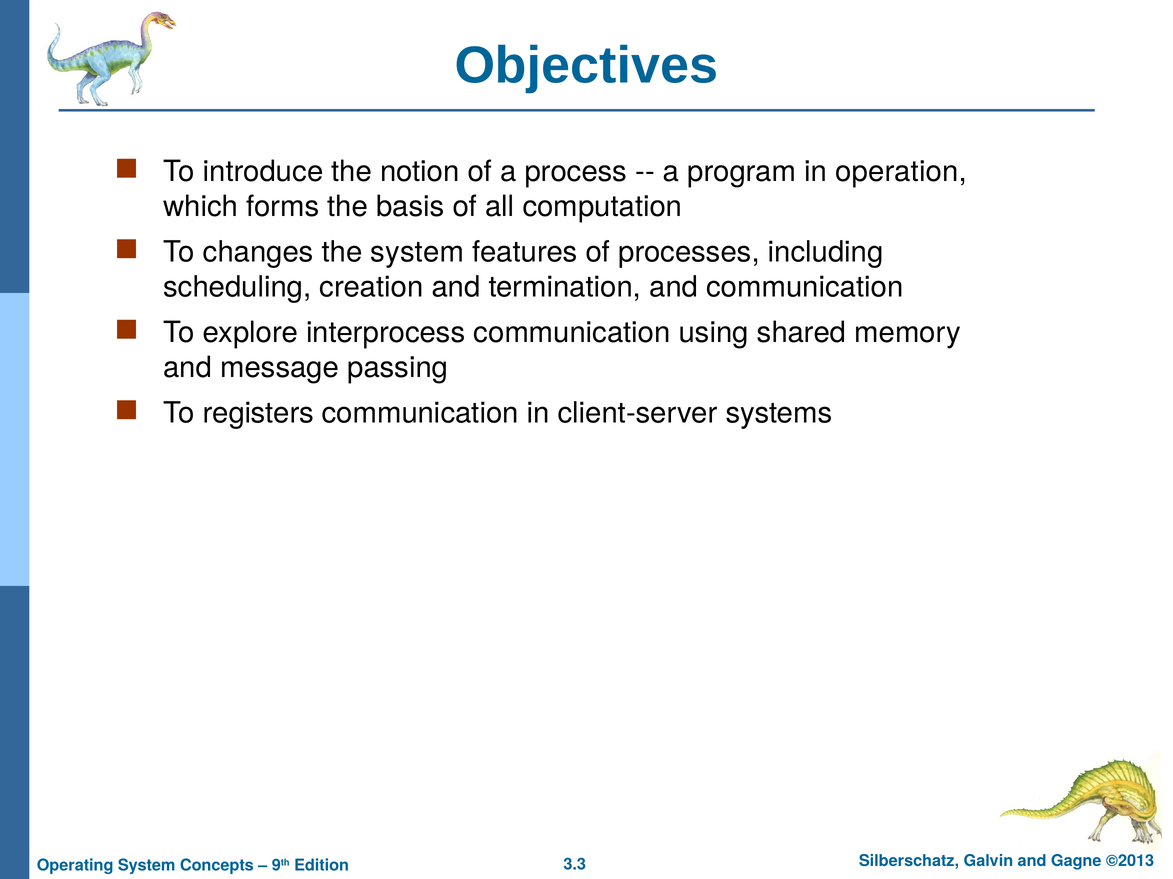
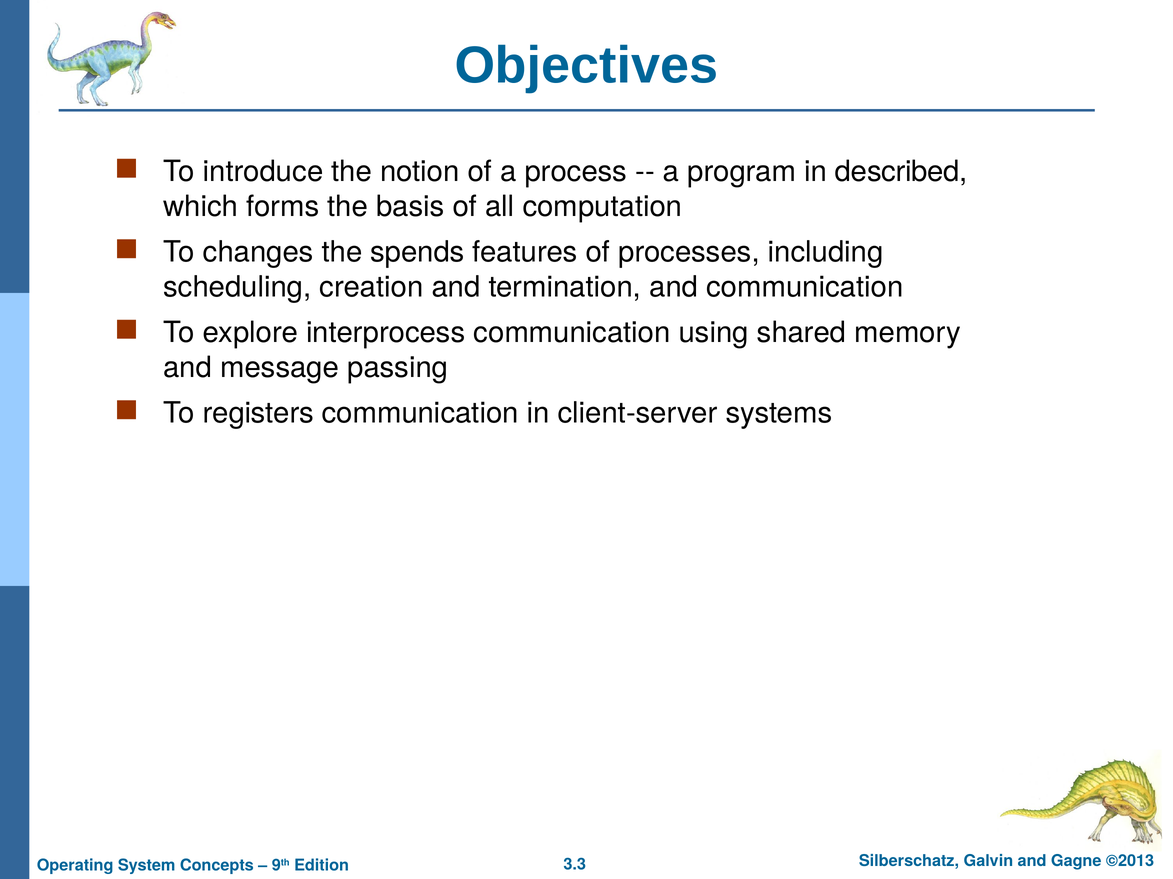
operation: operation -> described (901, 172)
the system: system -> spends (417, 252)
